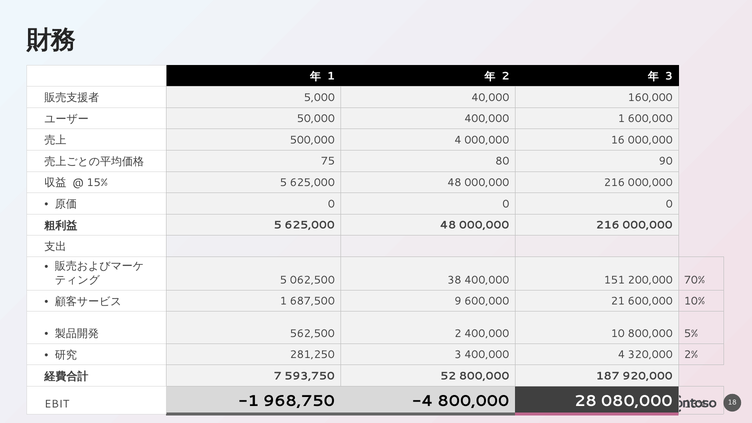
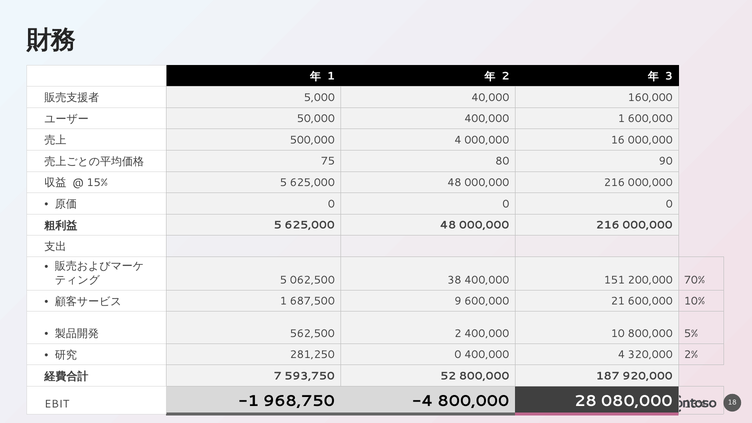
281,250 3: 3 -> 0 (458, 355)
